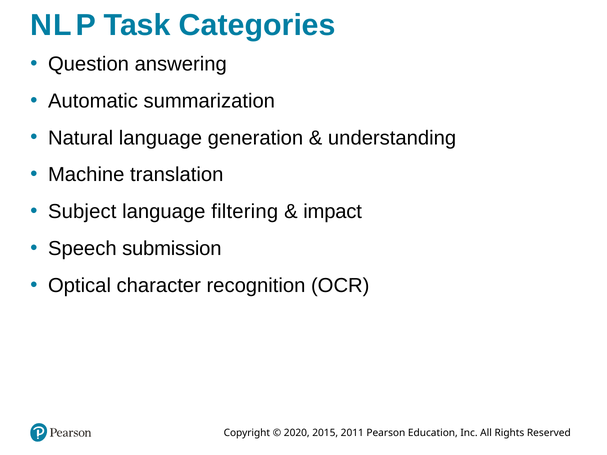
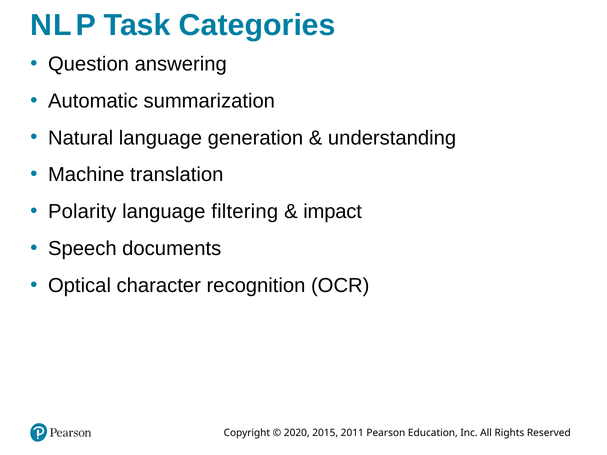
Subject: Subject -> Polarity (82, 212)
submission: submission -> documents (172, 249)
